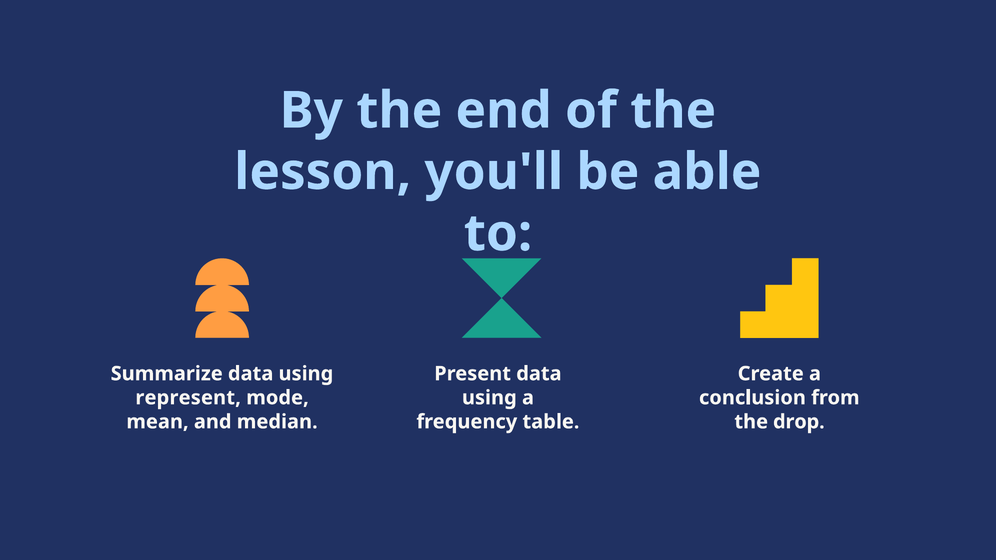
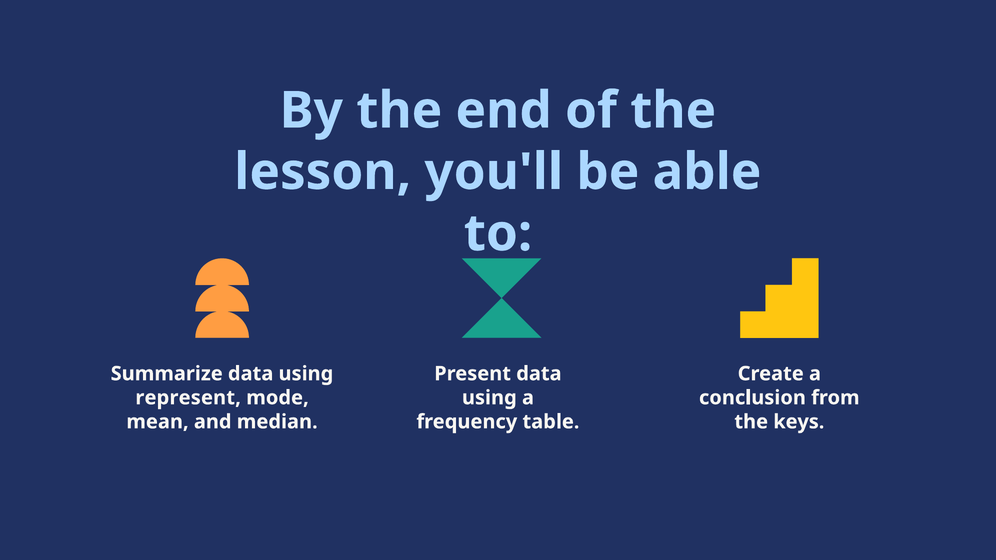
drop: drop -> keys (799, 422)
